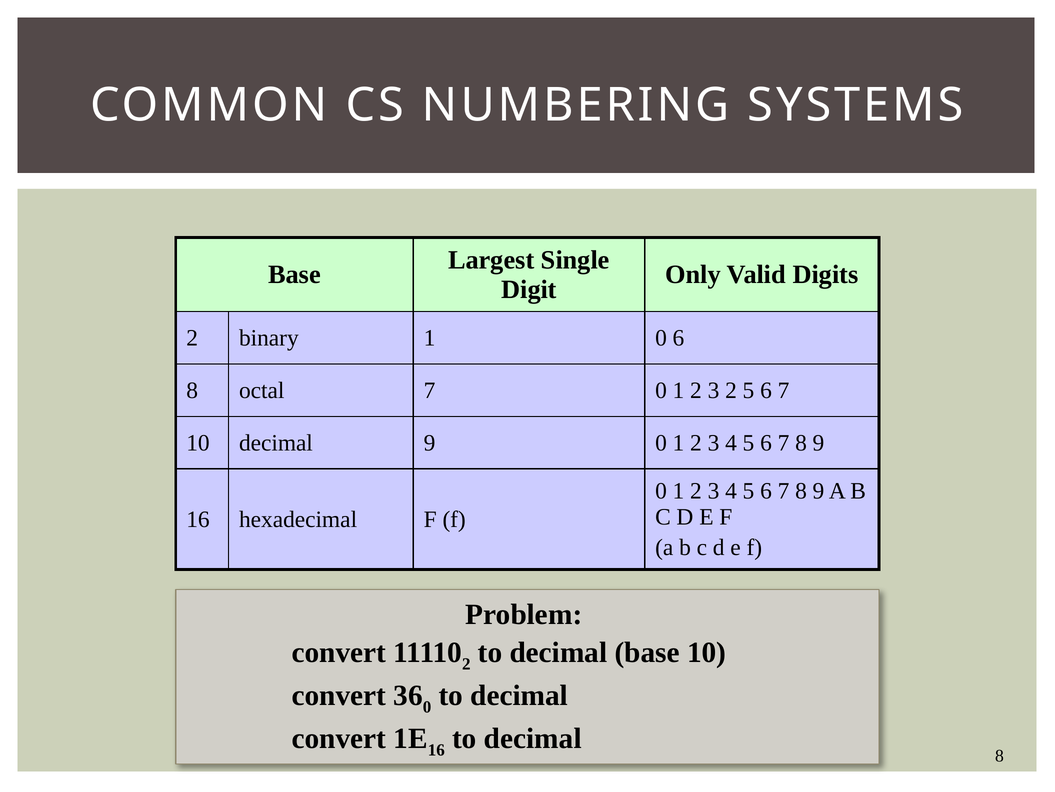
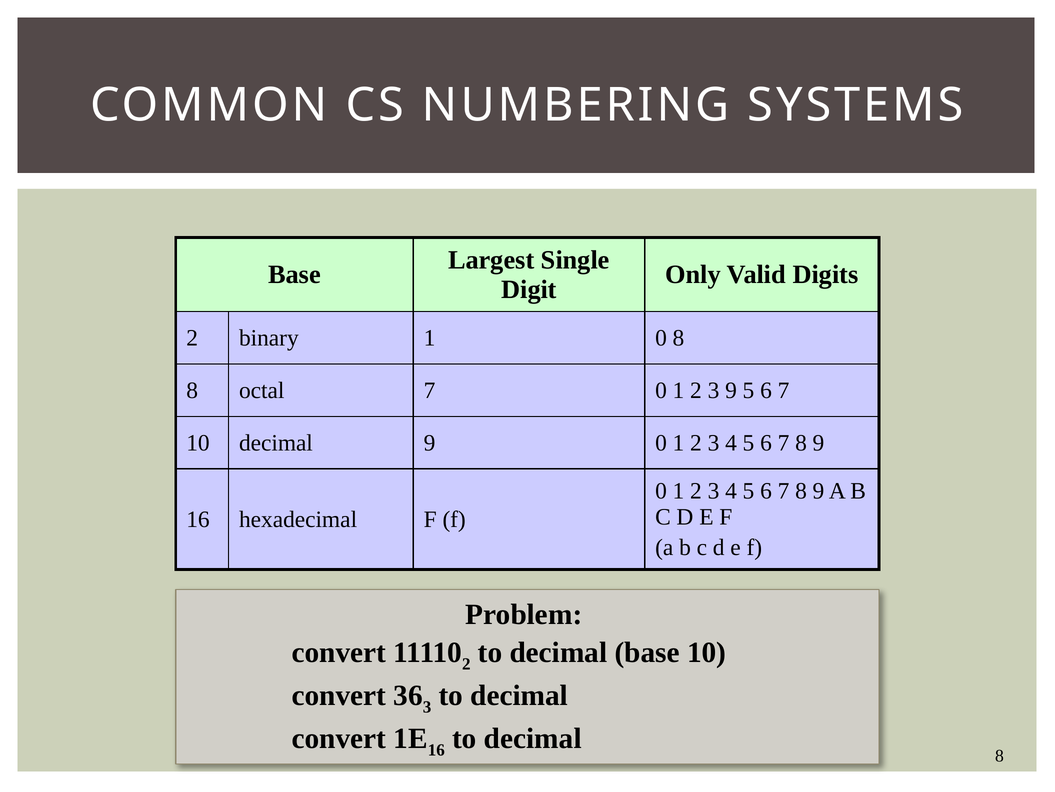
0 6: 6 -> 8 (678, 338)
3 2: 2 -> 9 (731, 390)
0: 0 -> 3 (427, 706)
